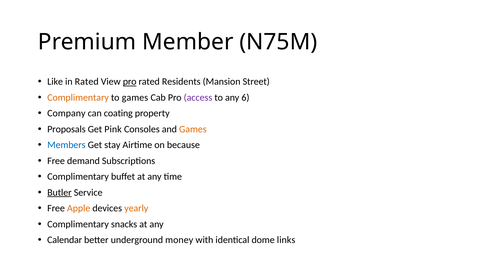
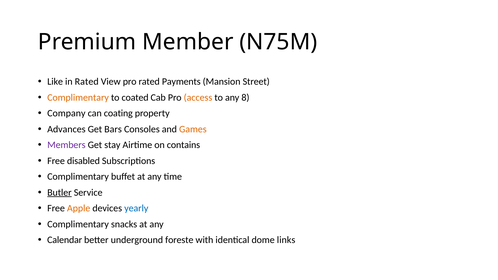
pro underline: present -> none (130, 82)
Residents: Residents -> Payments (181, 82)
to games: games -> coated (135, 98)
access colour: purple -> orange (198, 98)
6: 6 -> 8 (245, 98)
Proposals: Proposals -> Advances (66, 129)
Pink: Pink -> Bars (113, 129)
Members colour: blue -> purple (66, 145)
because: because -> contains (183, 145)
demand: demand -> disabled (83, 161)
yearly colour: orange -> blue (136, 208)
money: money -> foreste (179, 240)
